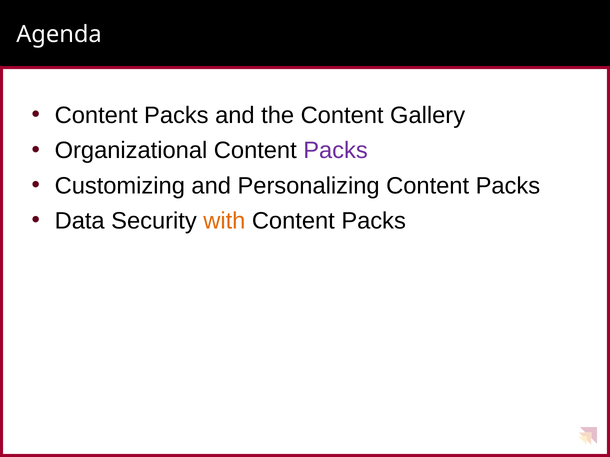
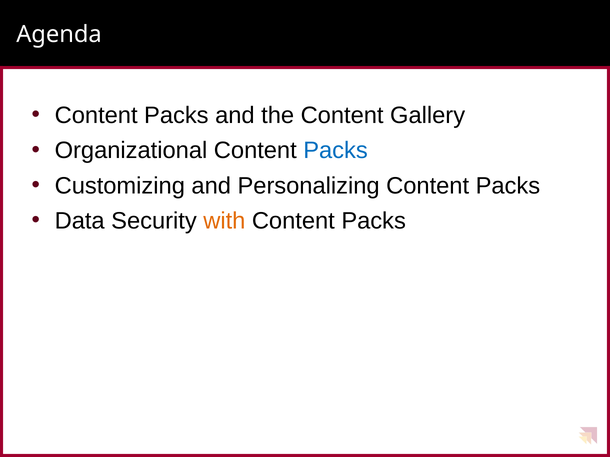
Packs colour: purple -> blue (336, 151)
